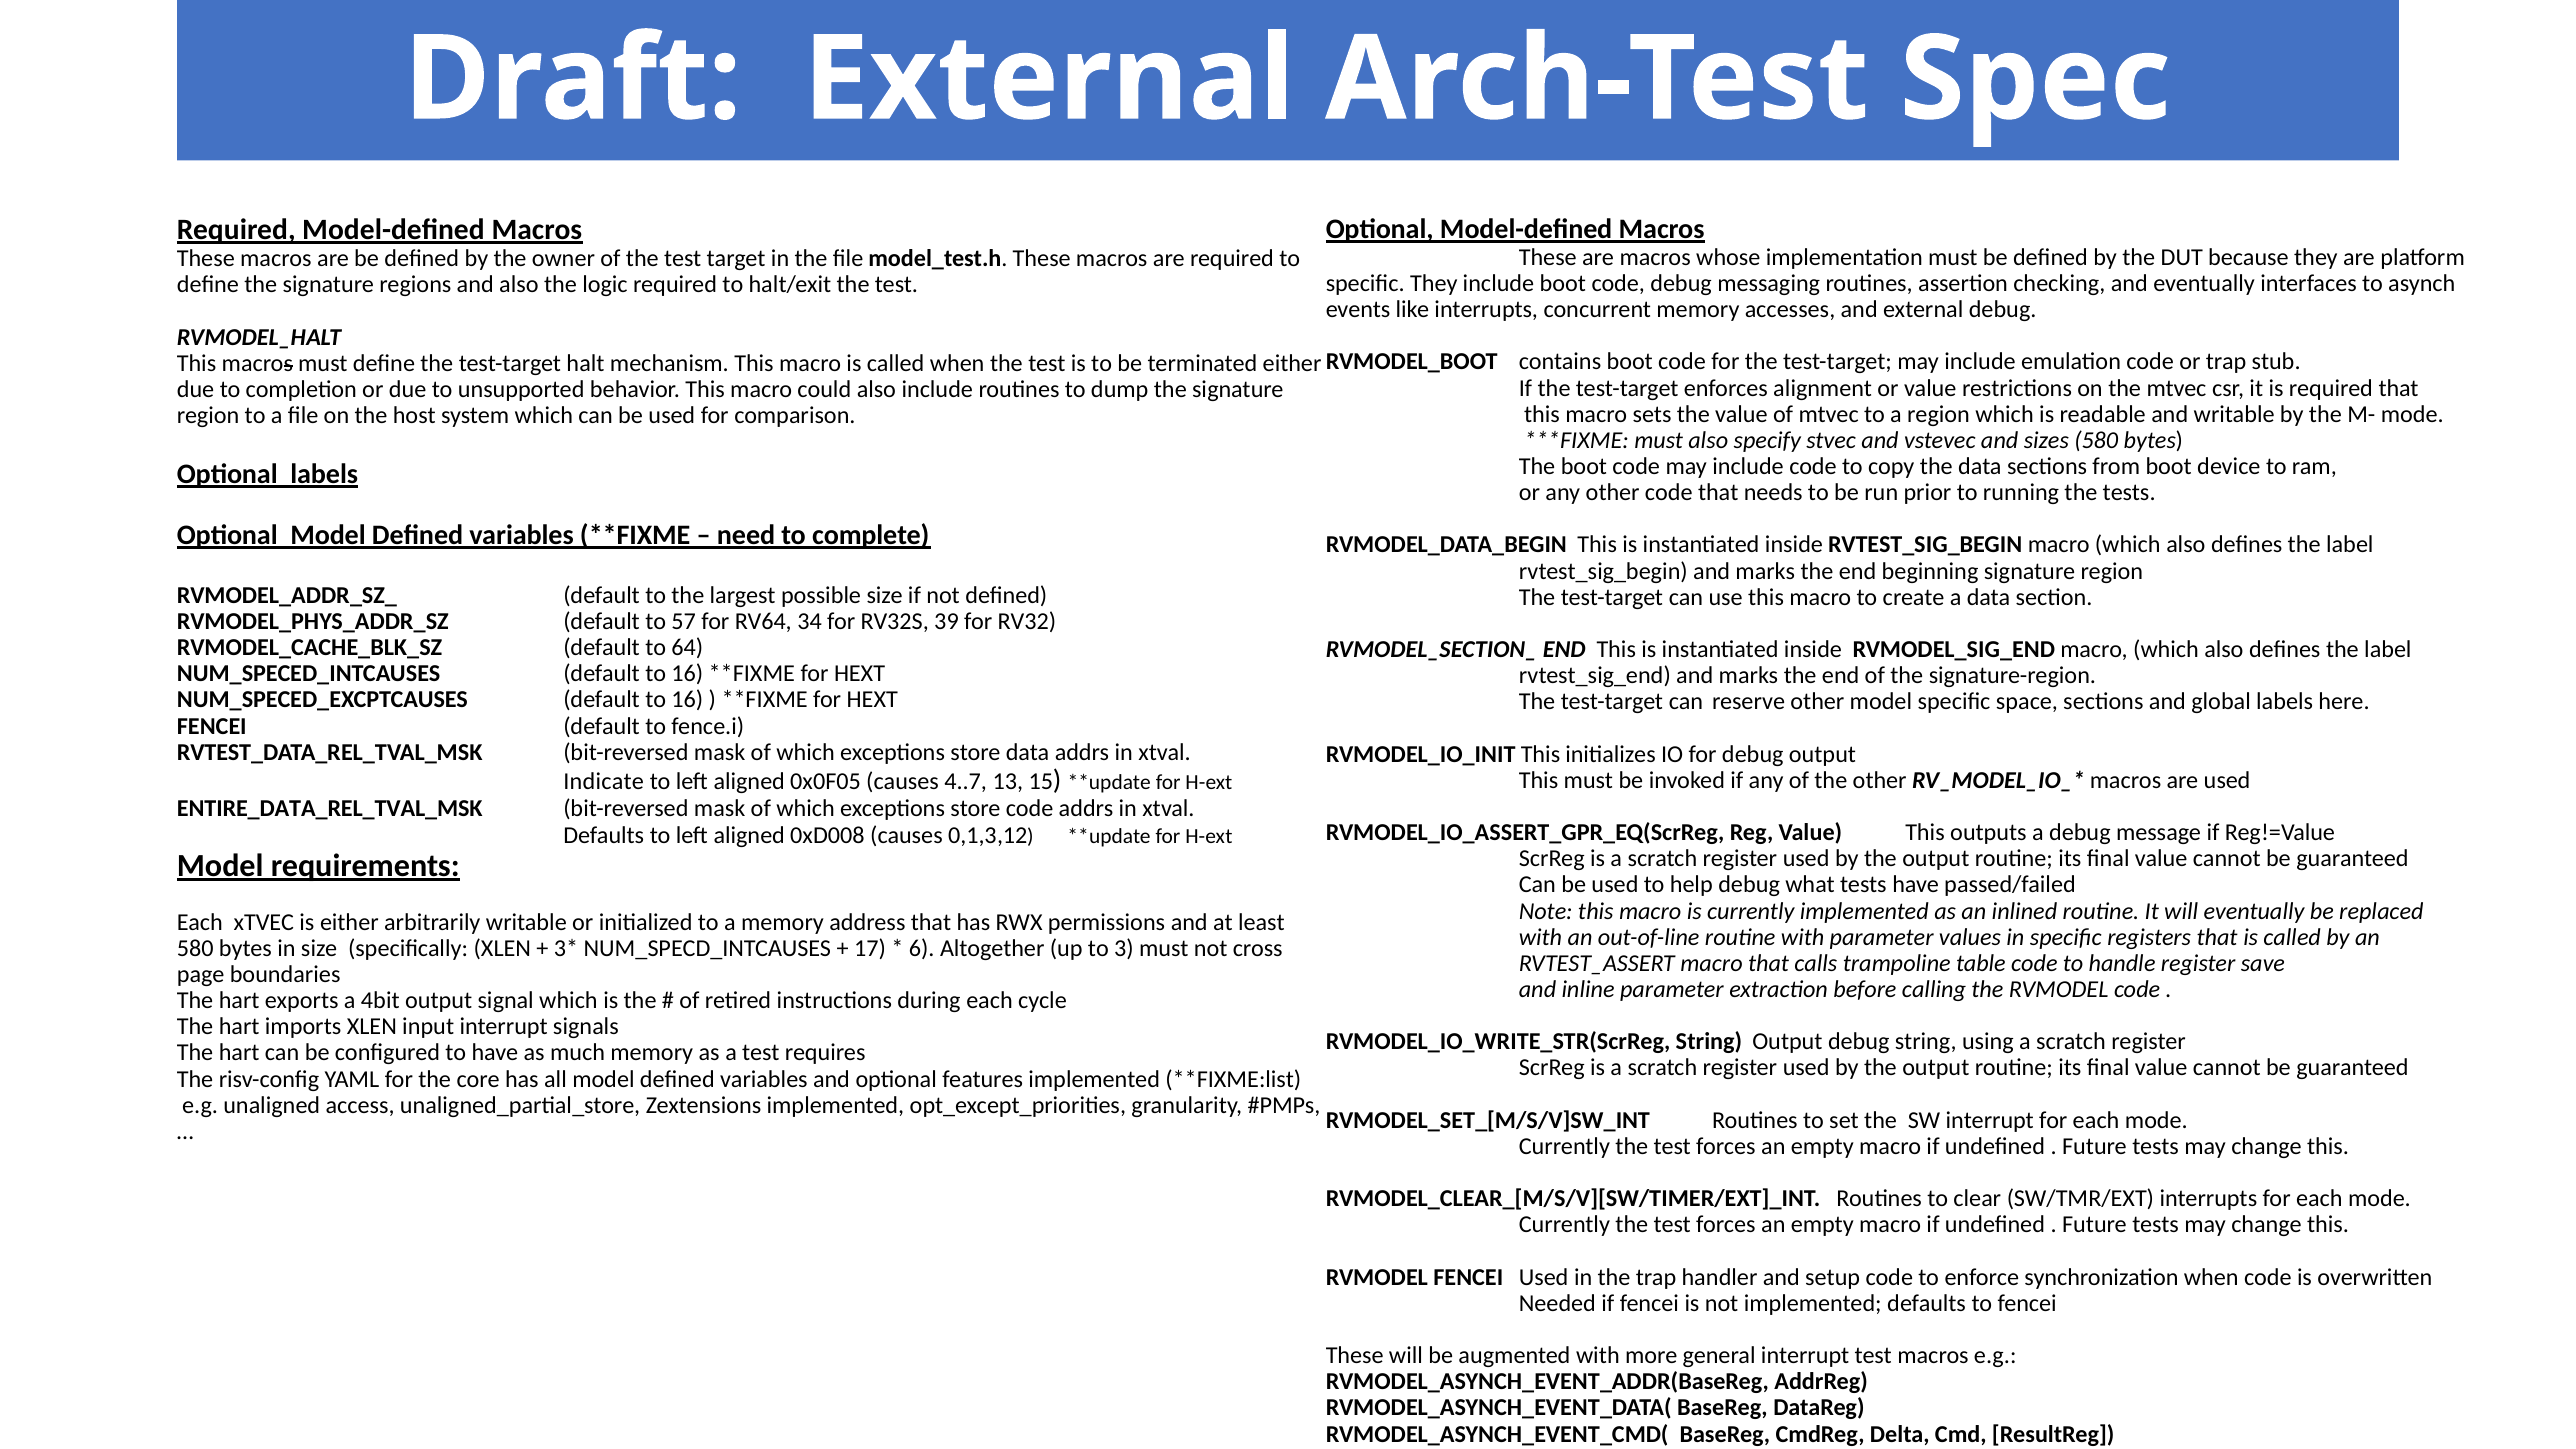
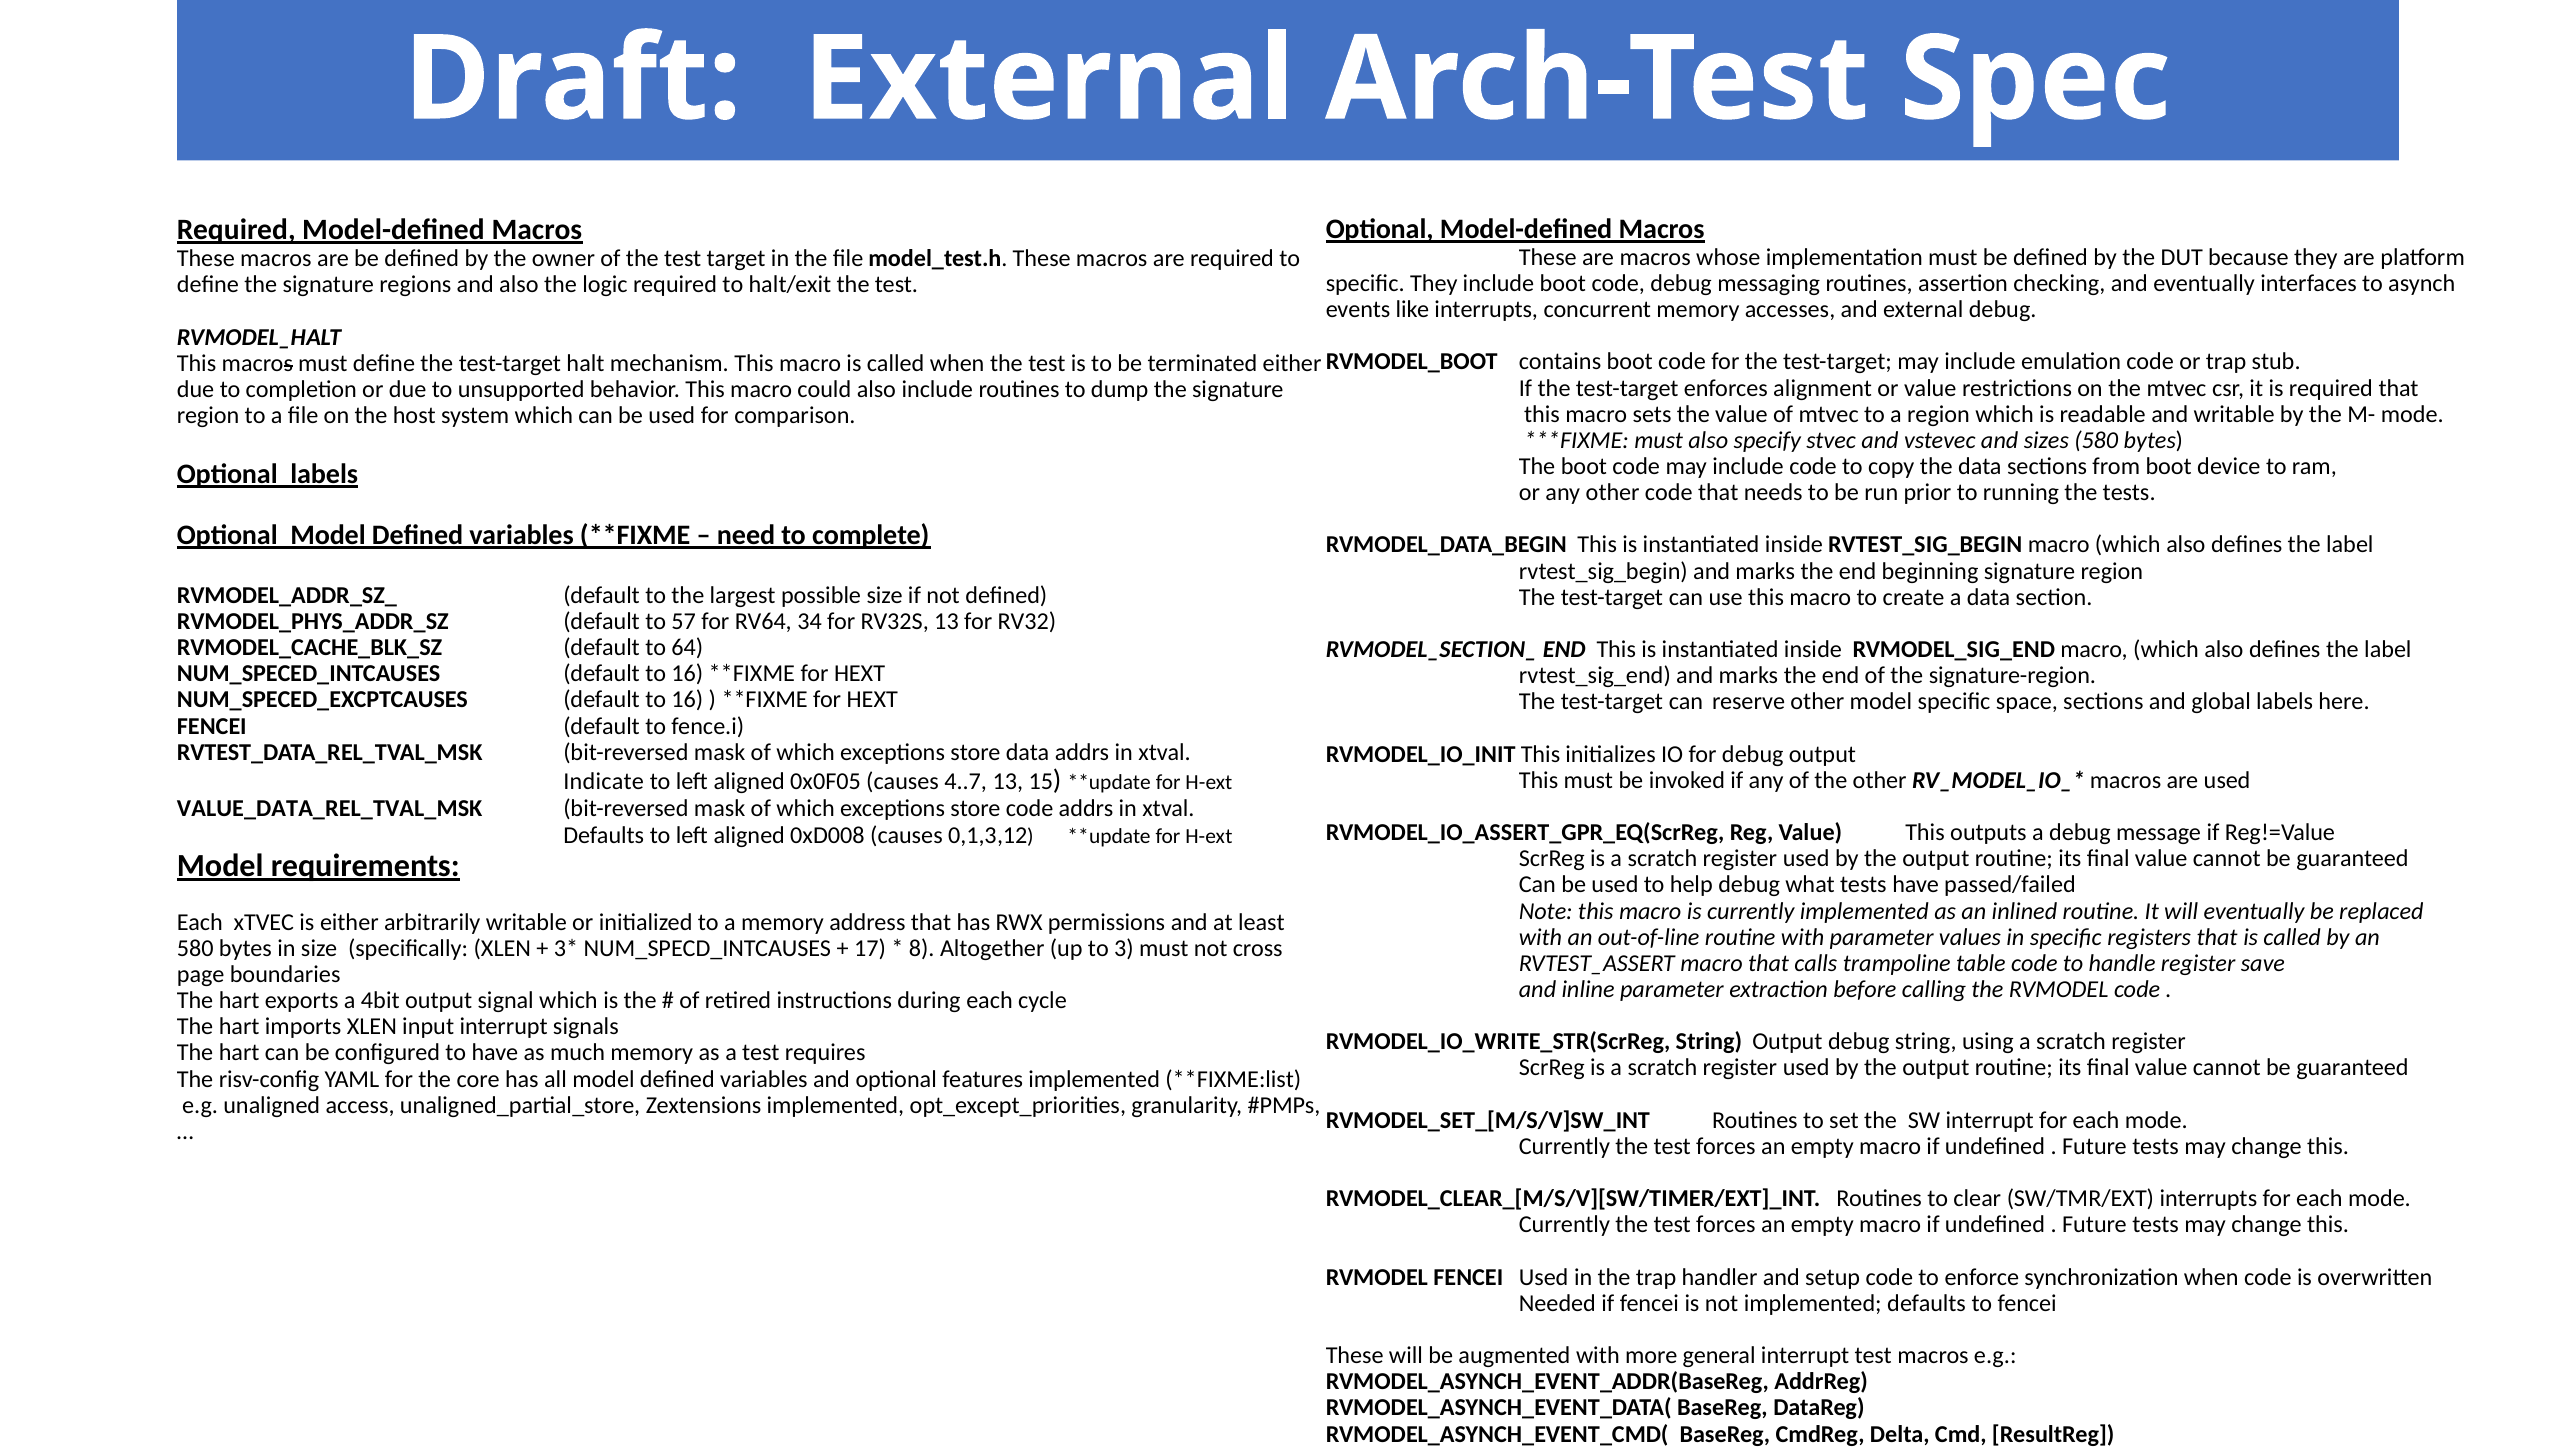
RV32S 39: 39 -> 13 (947, 622)
ENTIRE_DATA_REL_TVAL_MSK: ENTIRE_DATA_REL_TVAL_MSK -> VALUE_DATA_REL_TVAL_MSK (330, 809)
6: 6 -> 8 (922, 948)
